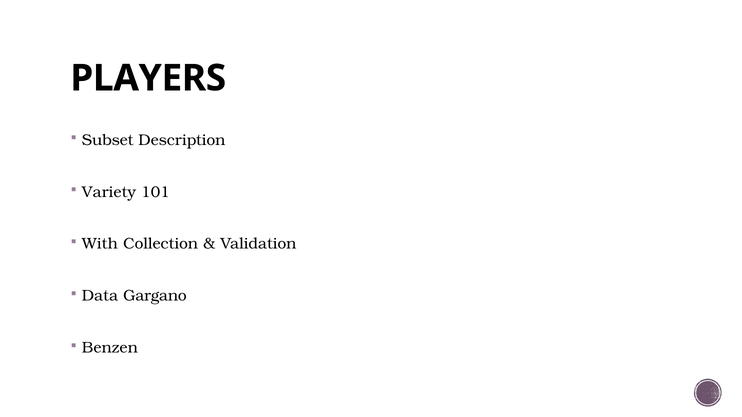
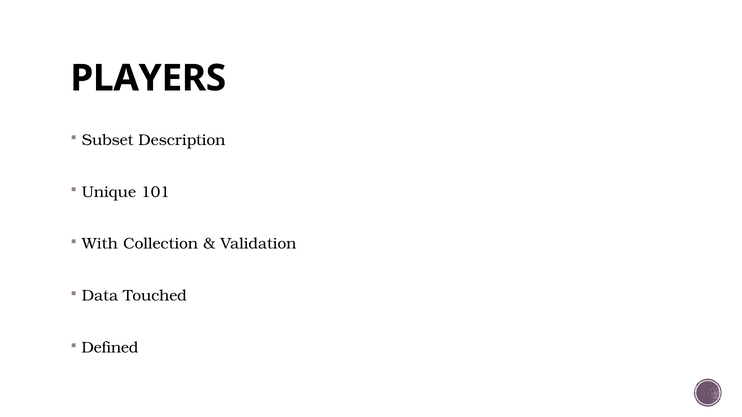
Variety: Variety -> Unique (109, 192)
Gargano: Gargano -> Touched (155, 296)
Benzen: Benzen -> Defined (110, 348)
